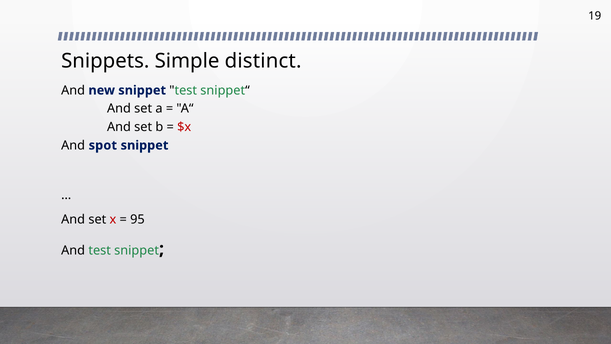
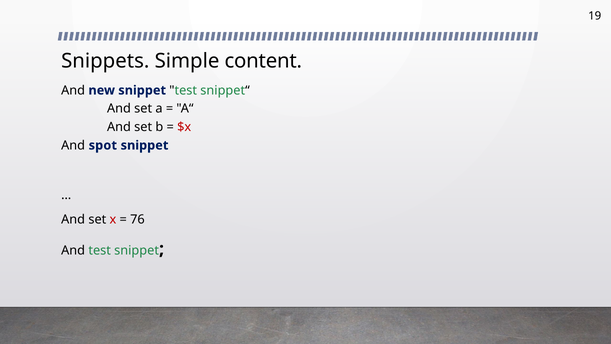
distinct: distinct -> content (263, 61)
95: 95 -> 76 (137, 219)
